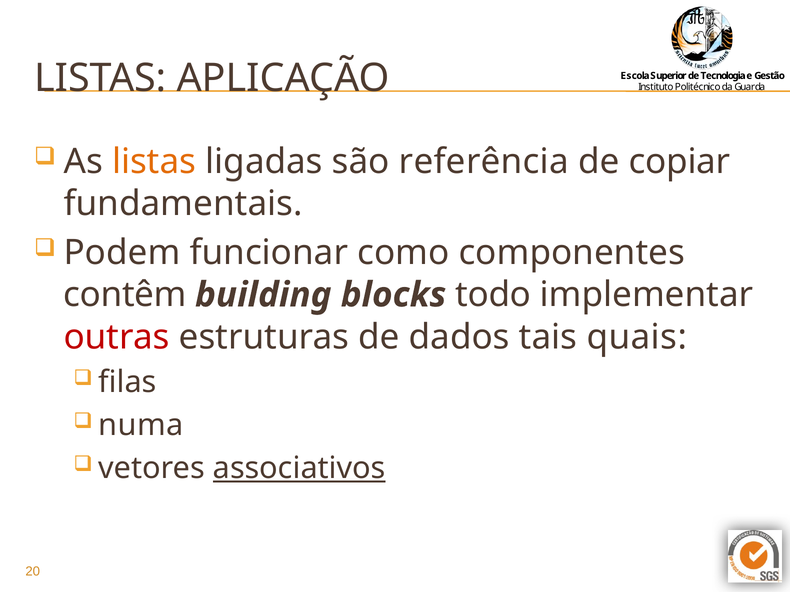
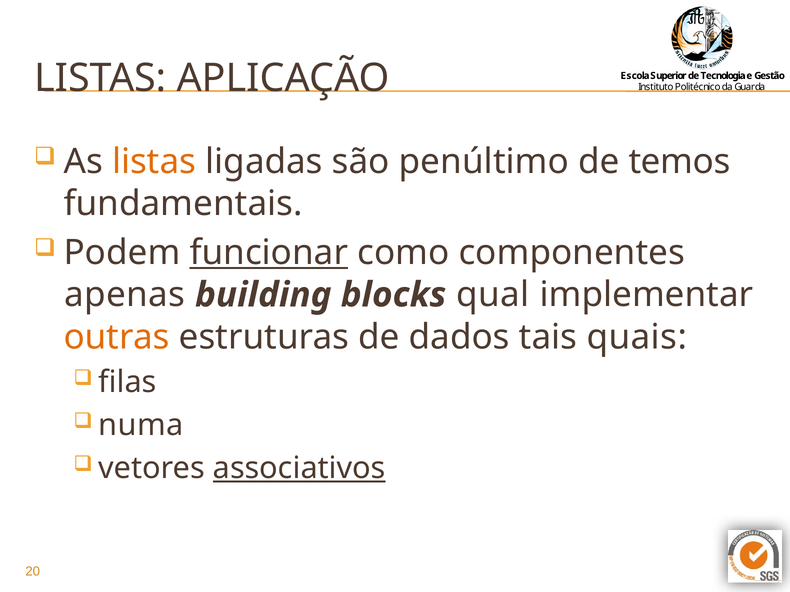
referência: referência -> penúltimo (484, 162)
copiar: copiar -> temos (679, 162)
funcionar underline: none -> present (269, 253)
contêm: contêm -> apenas (125, 295)
todo: todo -> qual (493, 295)
outras colour: red -> orange (117, 337)
